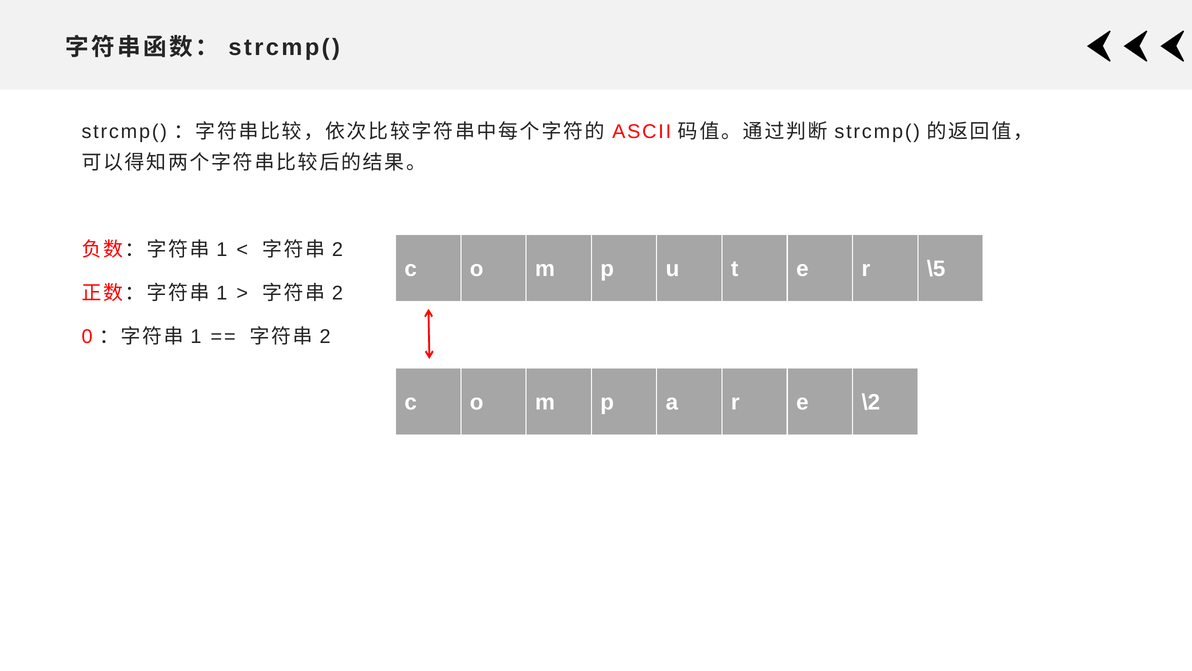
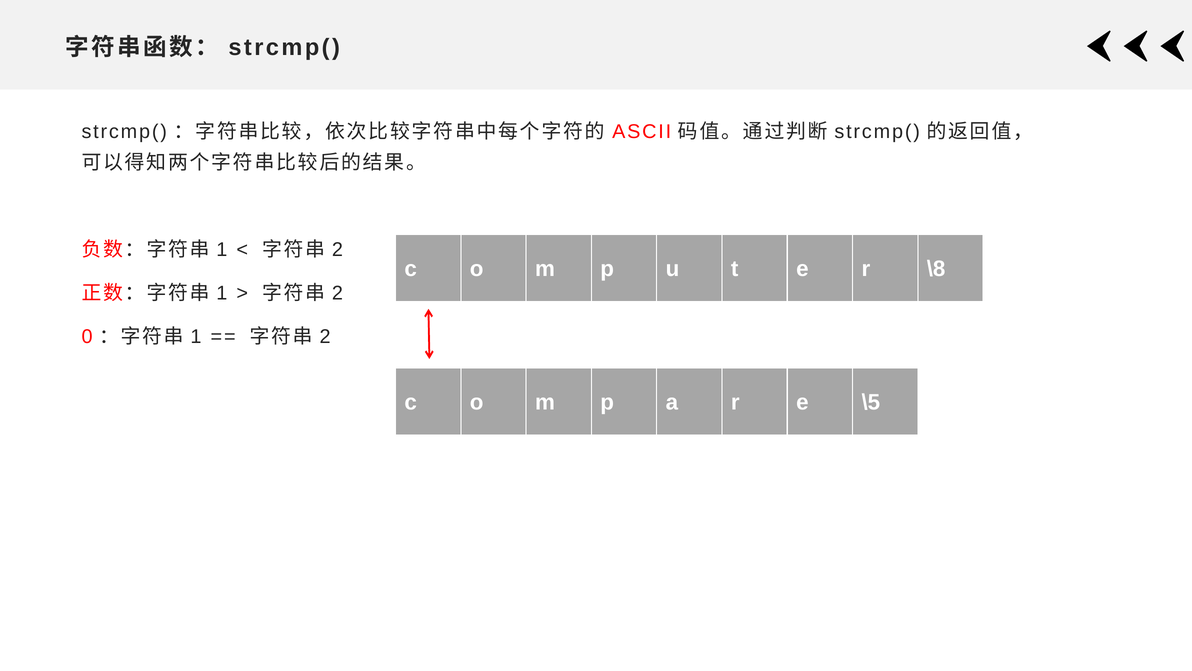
\5: \5 -> \8 (936, 269)
\2: \2 -> \5 (871, 402)
